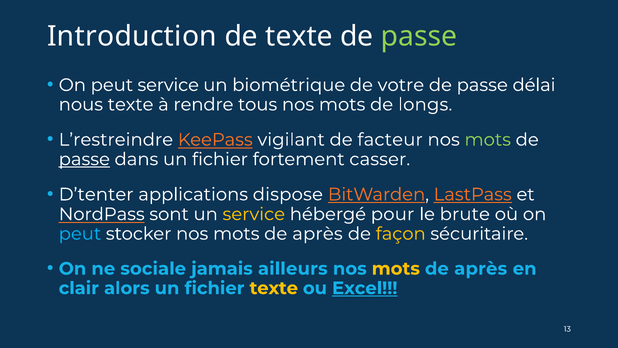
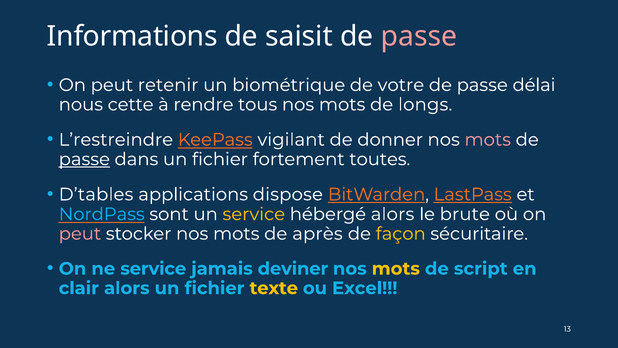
Introduction: Introduction -> Informations (132, 37)
de texte: texte -> saisit (299, 37)
passe colour: light green -> pink (419, 37)
peut service: service -> retenir (168, 85)
nous texte: texte -> cette (131, 104)
facteur: facteur -> donner (390, 140)
mots colour: light green -> pink (488, 140)
casser: casser -> toutes (380, 159)
D’tenter: D’tenter -> D’tables (96, 194)
NordPass colour: white -> light blue (102, 214)
hébergé pour: pour -> alors (393, 214)
peut colour: light blue -> pink (80, 233)
ne sociale: sociale -> service (153, 268)
ailleurs: ailleurs -> deviner (293, 268)
après: après -> script (481, 268)
Excel underline: present -> none (365, 288)
